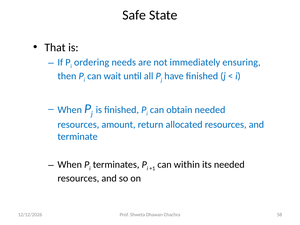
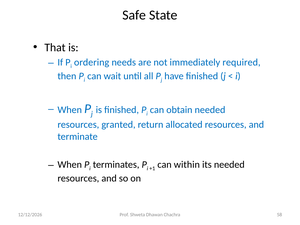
ensuring: ensuring -> required (241, 62)
amount: amount -> granted (118, 125)
